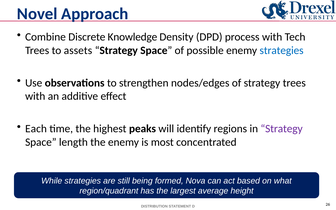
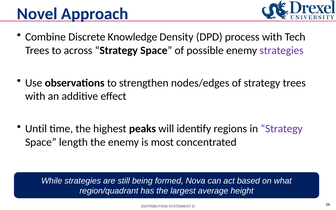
assets: assets -> across (78, 50)
strategies colour: blue -> purple (282, 50)
Each: Each -> Until (36, 129)
